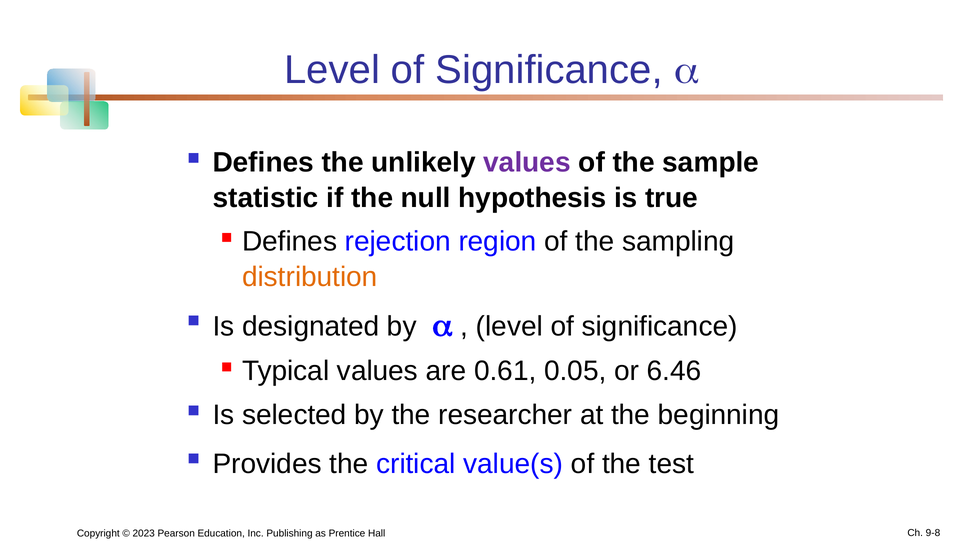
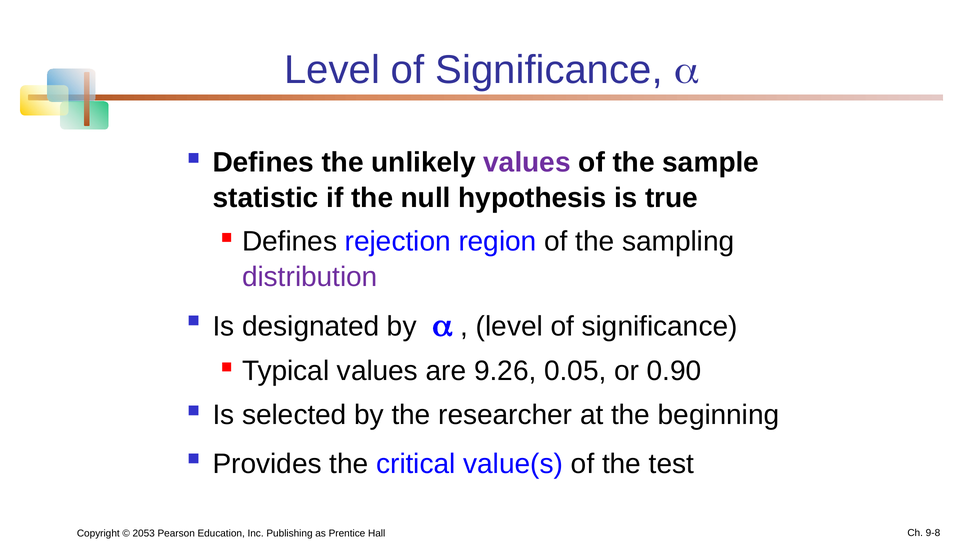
distribution colour: orange -> purple (310, 277)
0.61: 0.61 -> 9.26 (505, 371)
6.46: 6.46 -> 0.90 (674, 371)
2023: 2023 -> 2053 (144, 533)
